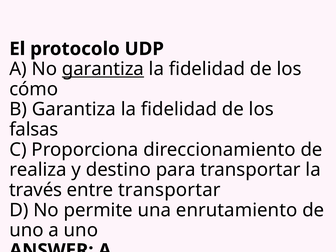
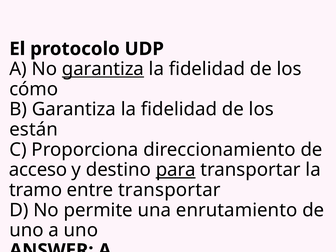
falsas: falsas -> están (34, 129)
realiza: realiza -> acceso (38, 170)
para underline: none -> present (176, 170)
través: través -> tramo (36, 190)
